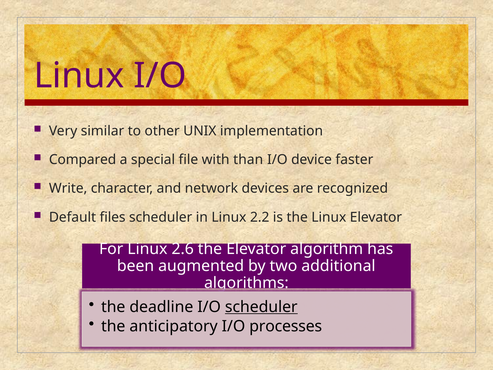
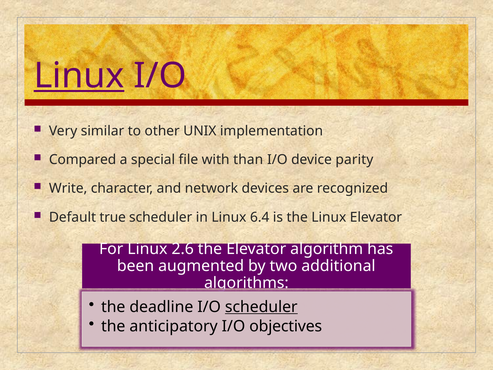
Linux underline: none -> present (79, 76)
faster: faster -> parity (354, 160)
files: files -> true (113, 217)
2.2: 2.2 -> 6.4 (260, 217)
processes: processes -> objectives (286, 326)
